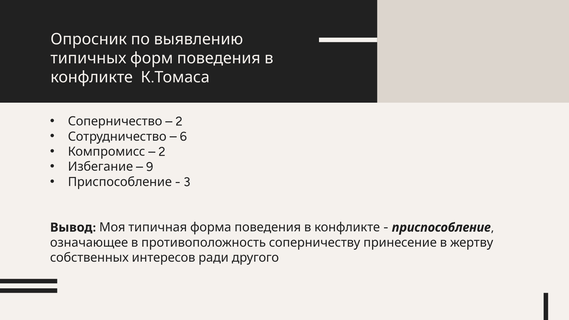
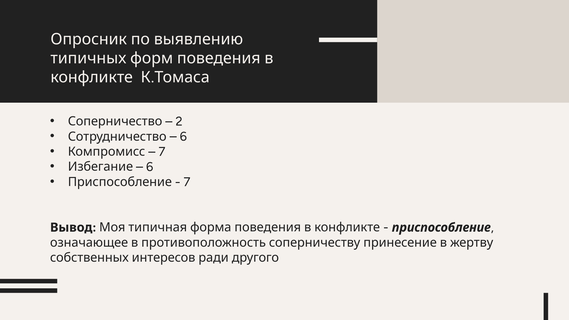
2: 2 -> 7 (162, 152)
9: 9 -> 6 (150, 167)
3: 3 -> 7 (187, 182)
